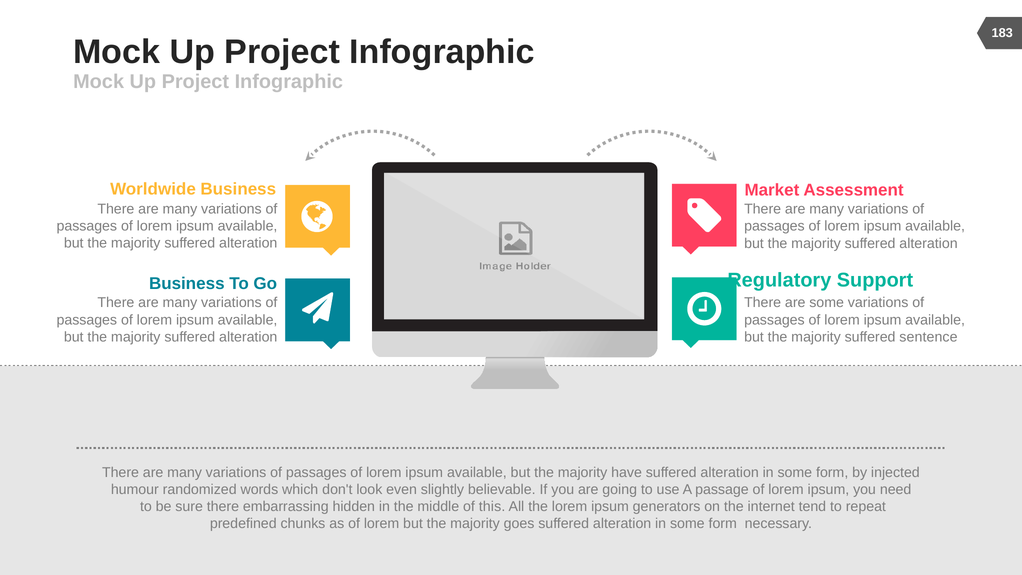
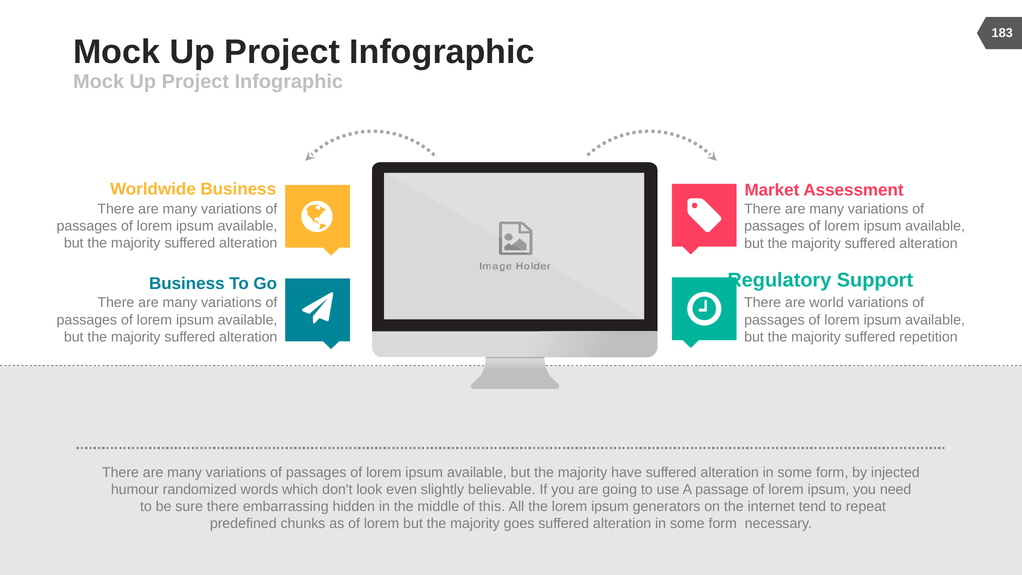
are some: some -> world (827, 303)
sentence: sentence -> repetition (929, 337)
